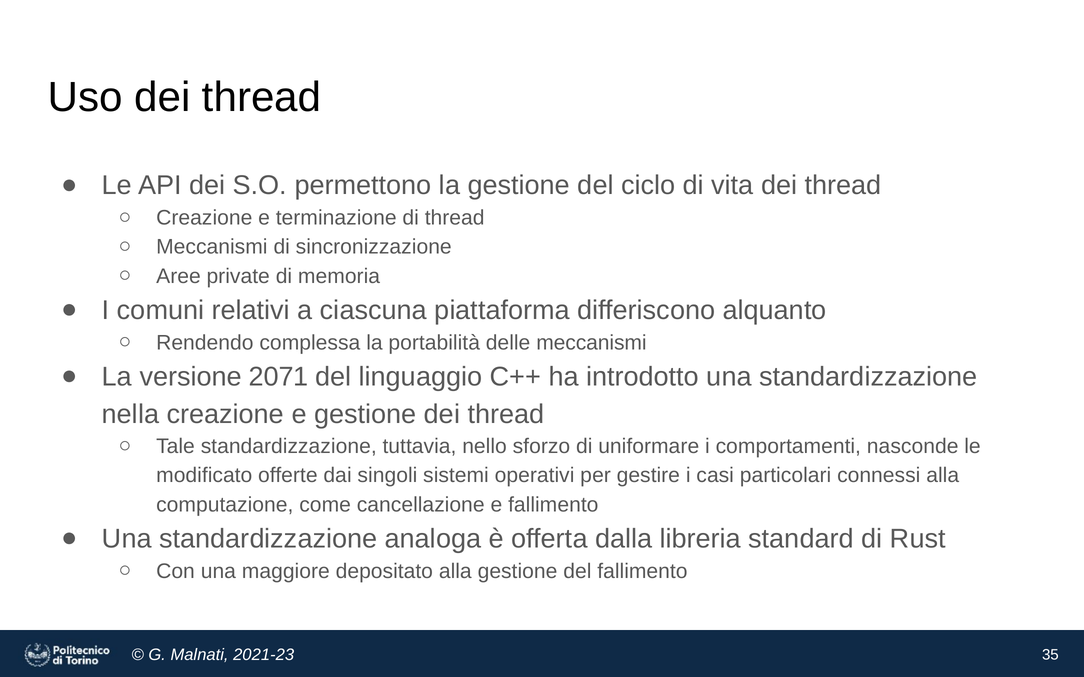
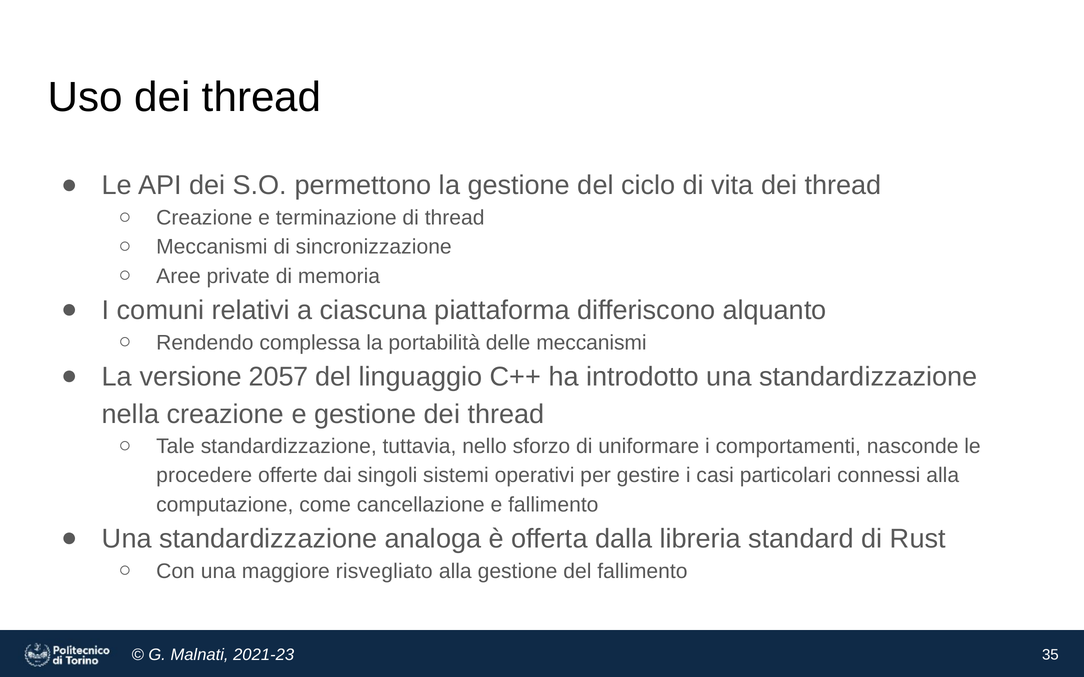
2071: 2071 -> 2057 (279, 377)
modificato: modificato -> procedere (204, 476)
depositato: depositato -> risvegliato (384, 572)
